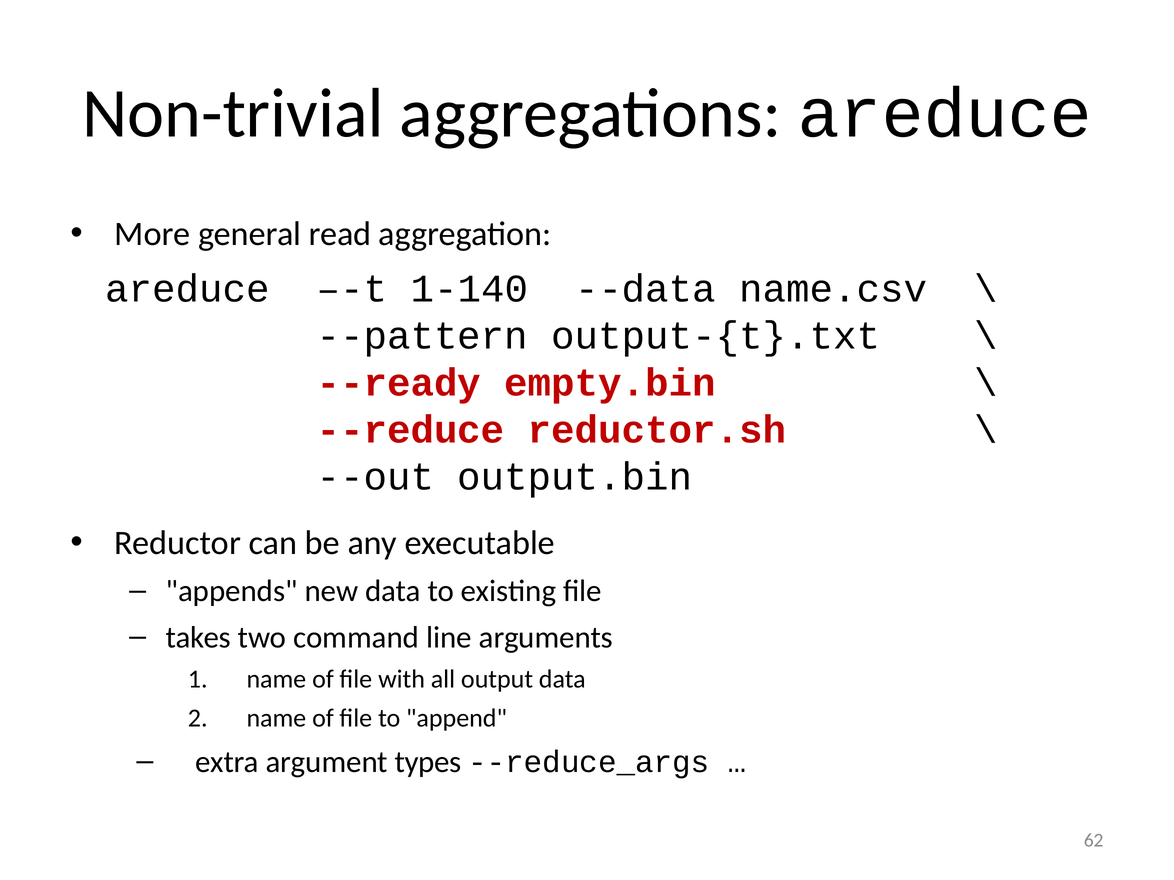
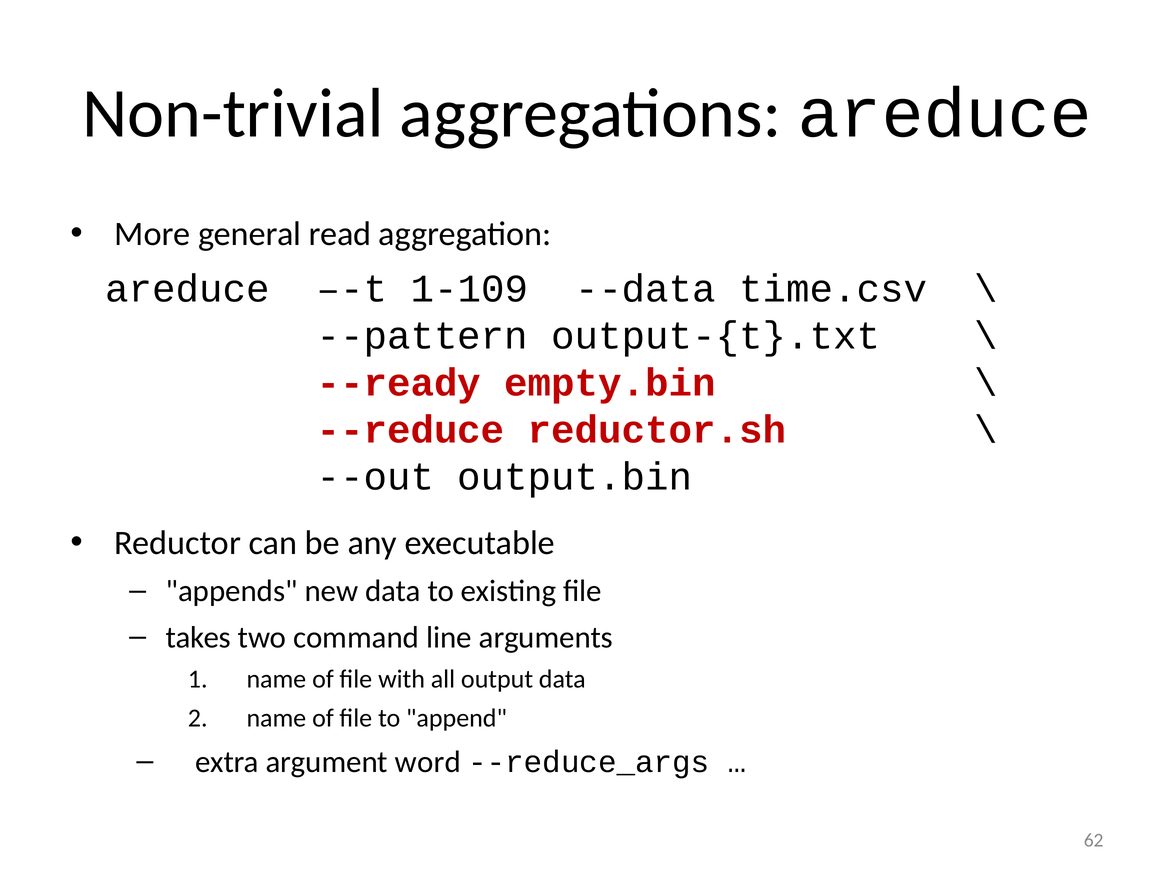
1-140: 1-140 -> 1-109 (469, 289)
name.csv: name.csv -> time.csv (833, 289)
types: types -> word (428, 762)
